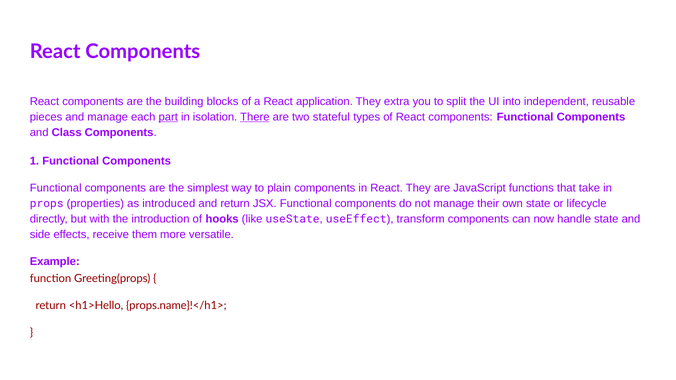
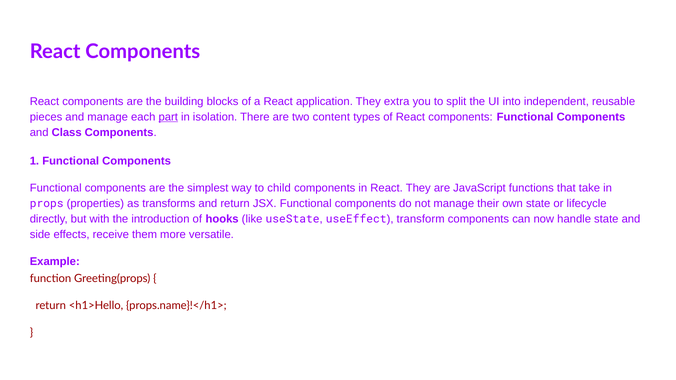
There underline: present -> none (255, 117)
stateful: stateful -> content (331, 117)
plain: plain -> child (279, 188)
introduced: introduced -> transforms (169, 204)
